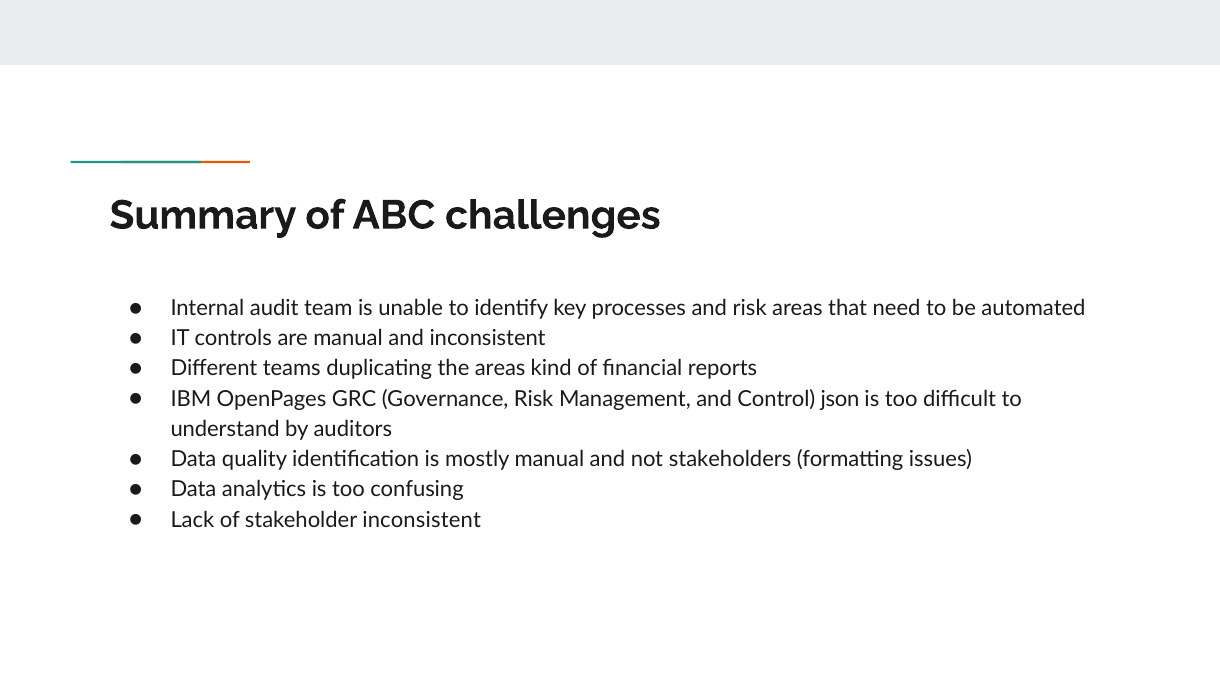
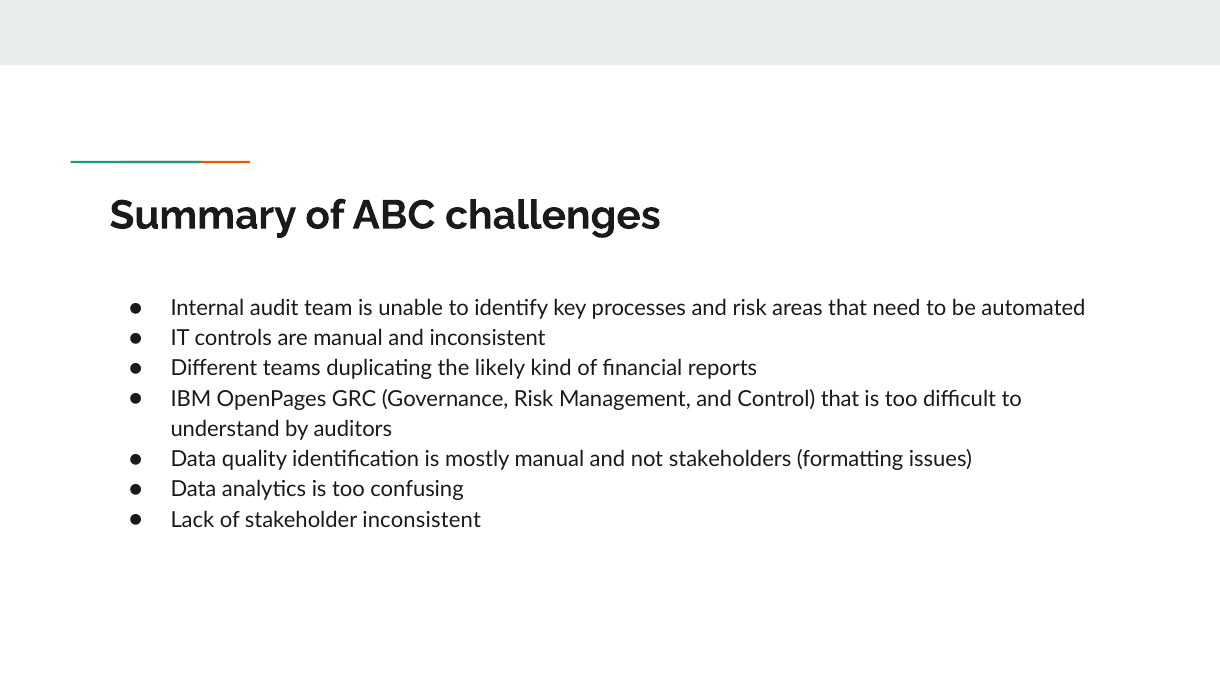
the areas: areas -> likely (500, 369)
Control json: json -> that (840, 399)
